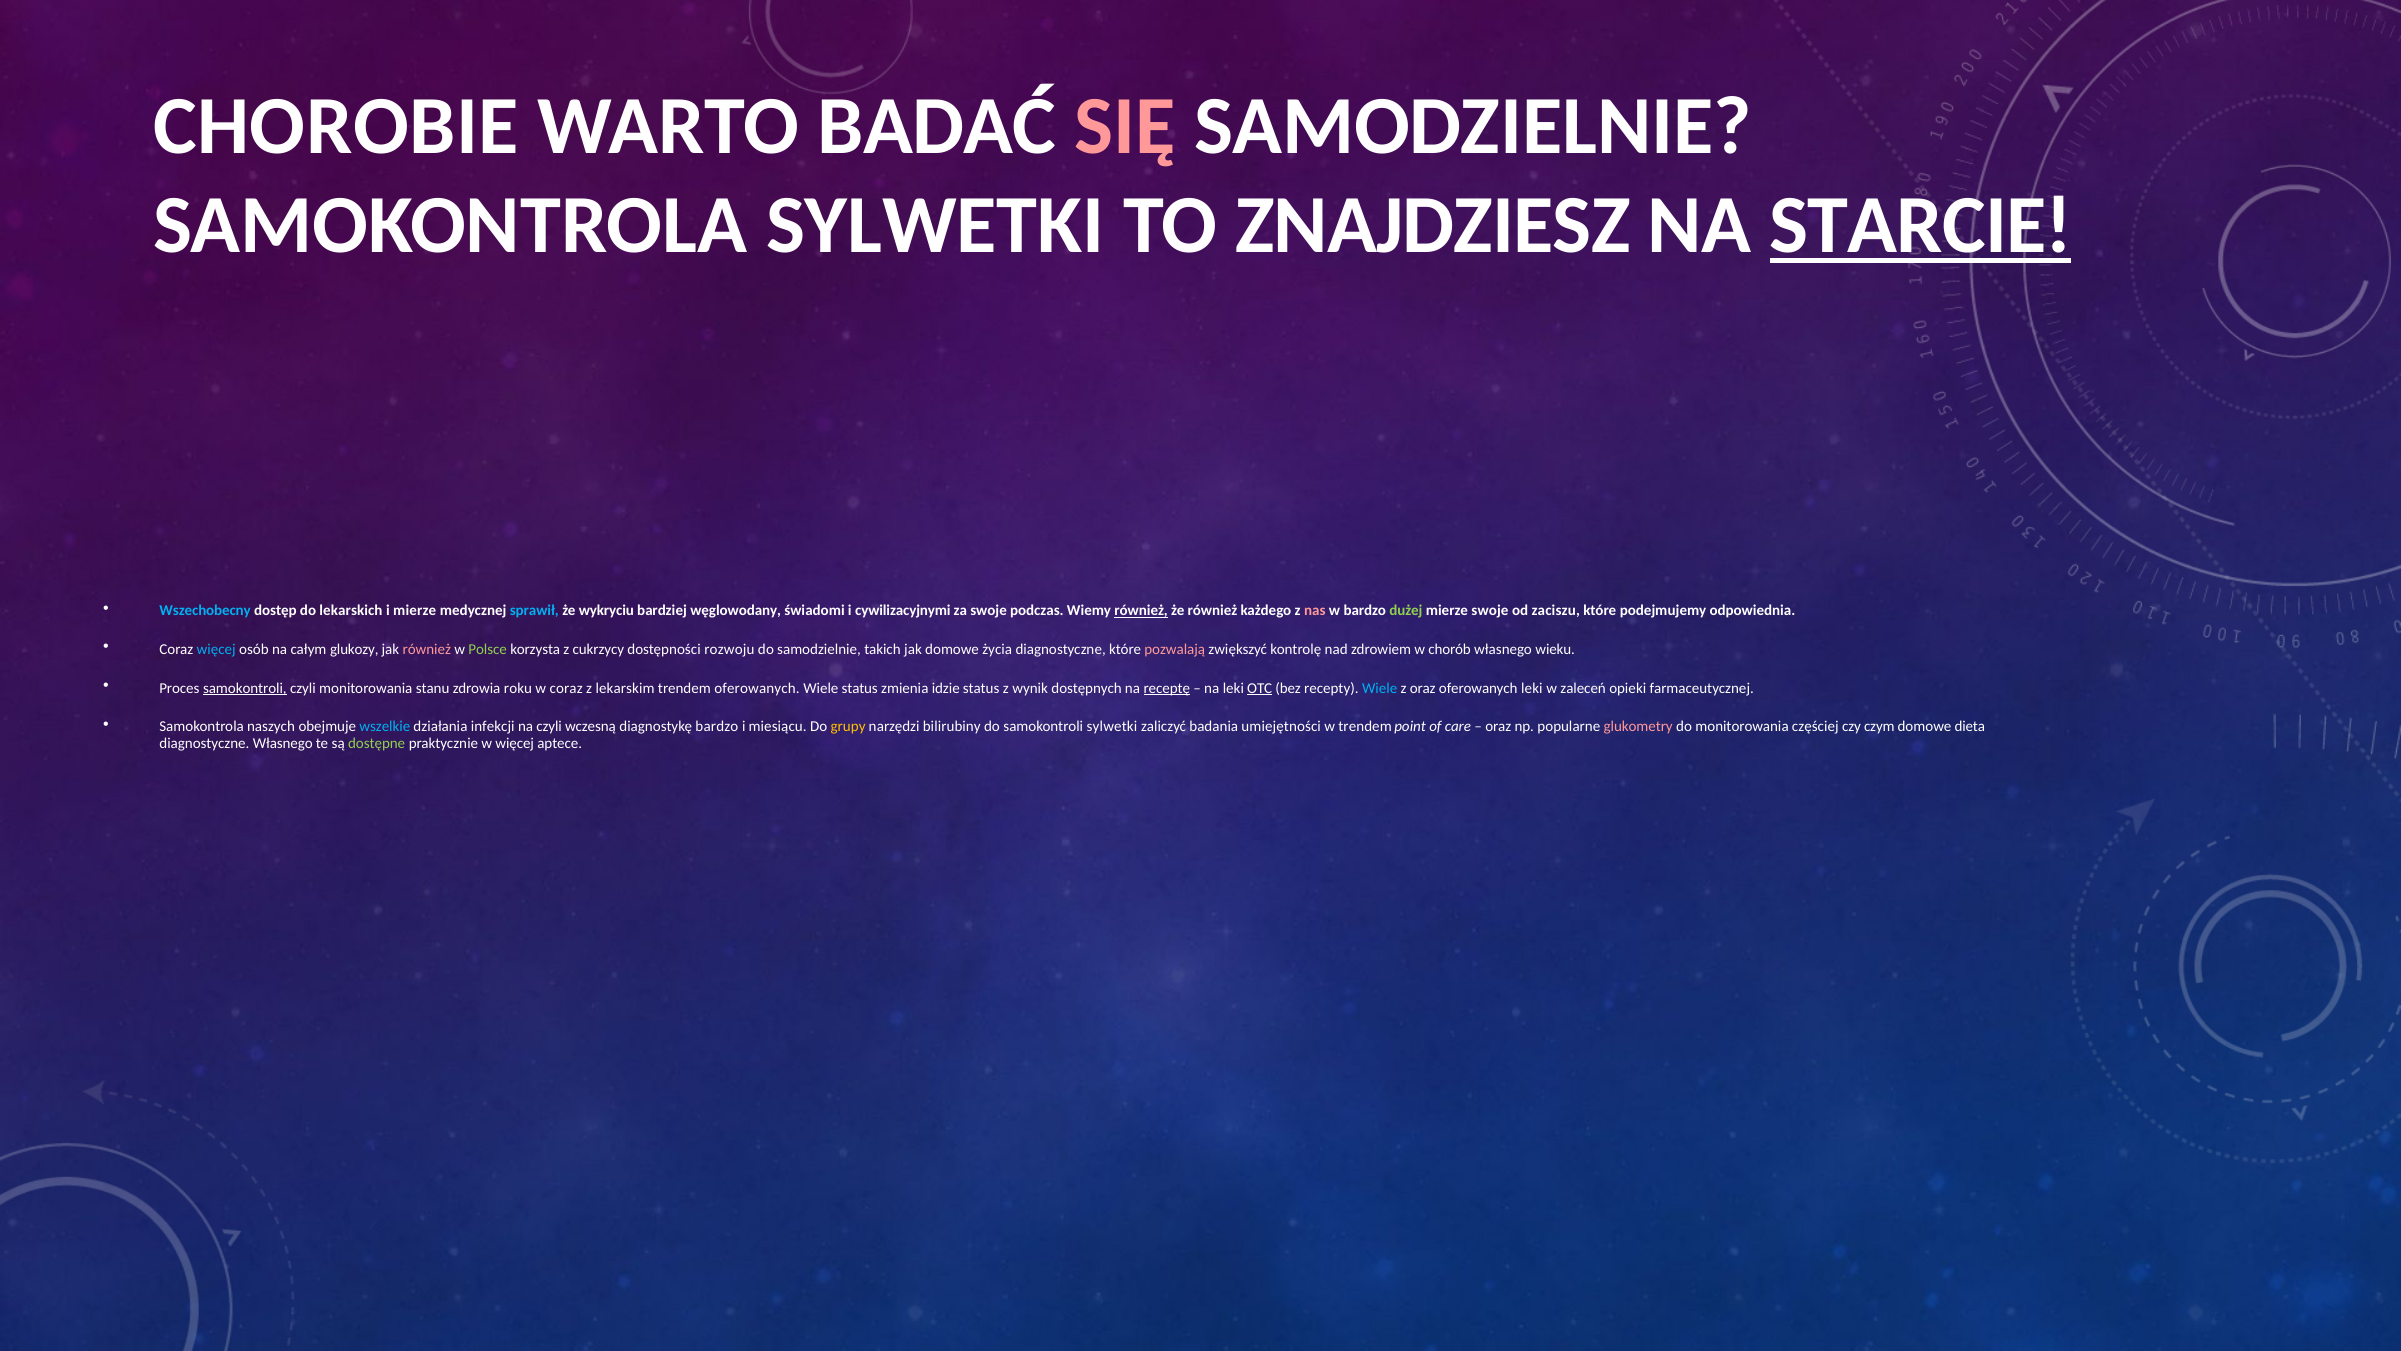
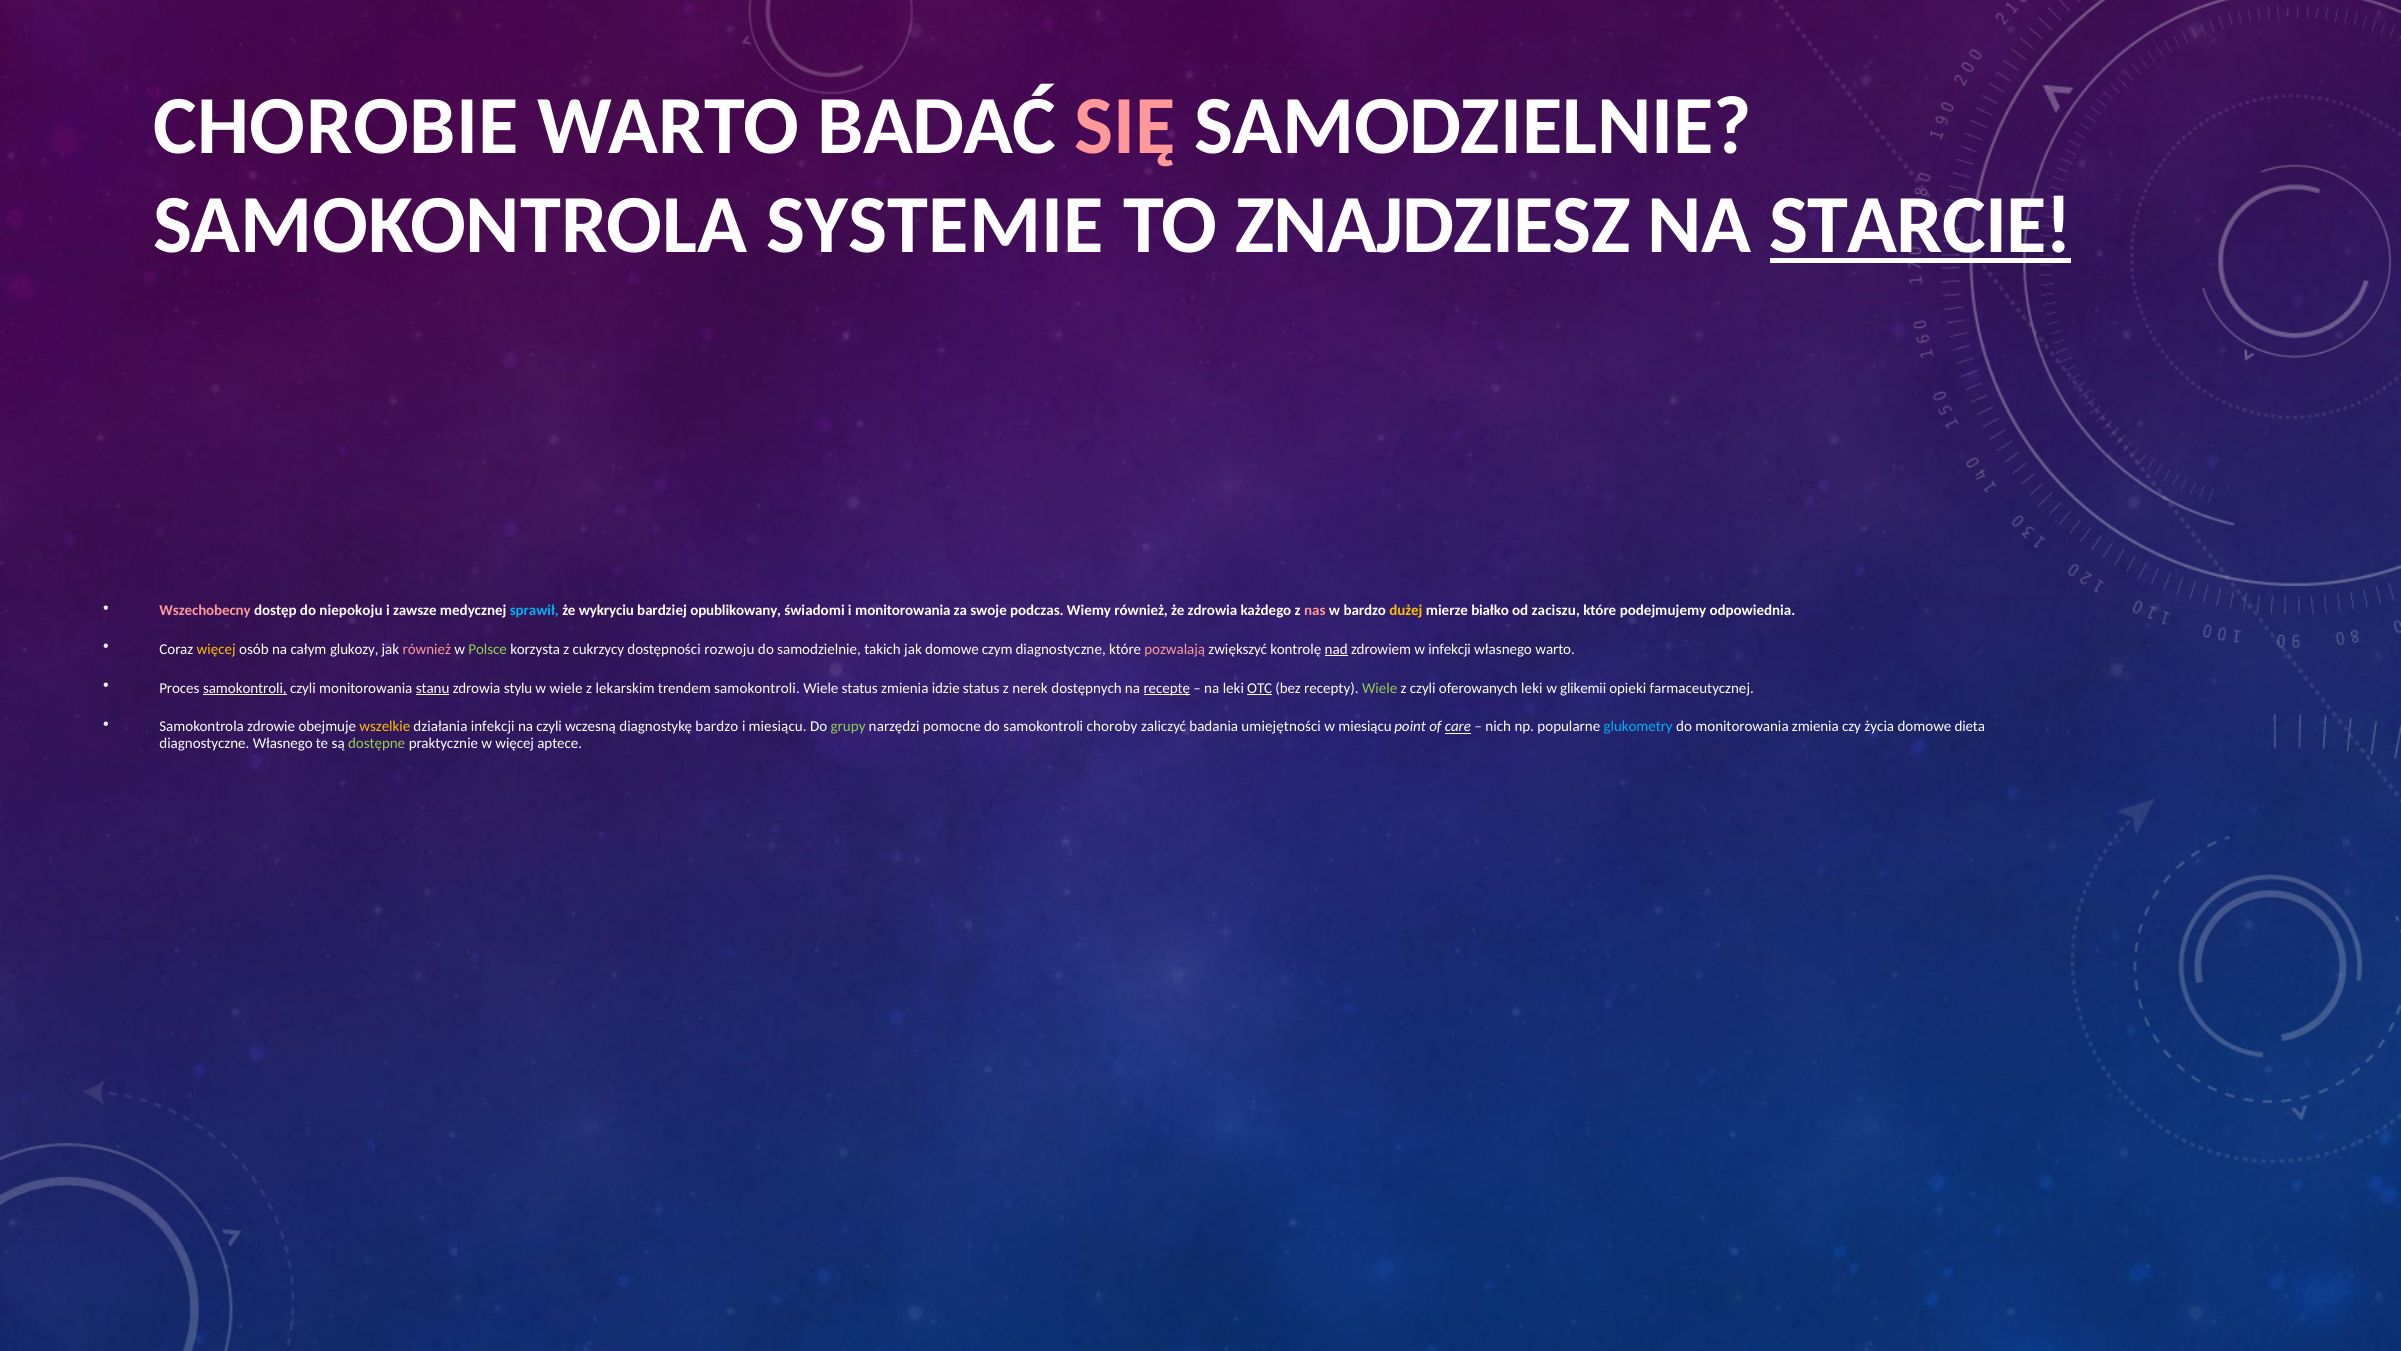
SAMOKONTROLA SYLWETKI: SYLWETKI -> SYSTEMIE (935, 225)
Wszechobecny colour: light blue -> pink (205, 610)
lekarskich: lekarskich -> niepokoju (351, 610)
i mierze: mierze -> zawsze (415, 610)
węglowodany: węglowodany -> opublikowany (736, 610)
i cywilizacyjnymi: cywilizacyjnymi -> monitorowania (903, 610)
również underline: present -> none (1141, 610)
że również: również -> zdrowia (1212, 610)
dużej colour: light green -> yellow (1406, 610)
mierze swoje: swoje -> białko (1490, 610)
więcej colour: light blue -> yellow (216, 649)
życia: życia -> czym (997, 649)
nad underline: none -> present (1336, 649)
w chorób: chorób -> infekcji (1450, 649)
własnego wieku: wieku -> warto (1555, 649)
stanu underline: none -> present (433, 688)
roku: roku -> stylu (518, 688)
w coraz: coraz -> wiele (566, 688)
trendem oferowanych: oferowanych -> samokontroli (757, 688)
wynik: wynik -> nerek (1030, 688)
Wiele colour: light blue -> light green (1380, 688)
z oraz: oraz -> czyli (1423, 688)
zaleceń: zaleceń -> glikemii (1583, 688)
naszych: naszych -> zdrowie (271, 727)
wszelkie colour: light blue -> yellow (385, 727)
grupy colour: yellow -> light green (848, 727)
bilirubiny: bilirubiny -> pomocne (952, 727)
samokontroli sylwetki: sylwetki -> choroby (1112, 727)
w trendem: trendem -> miesiącu (1365, 727)
care underline: none -> present (1458, 727)
oraz: oraz -> nich (1498, 727)
glukometry colour: pink -> light blue (1638, 727)
monitorowania częściej: częściej -> zmienia (1815, 727)
czym: czym -> życia (1879, 727)
